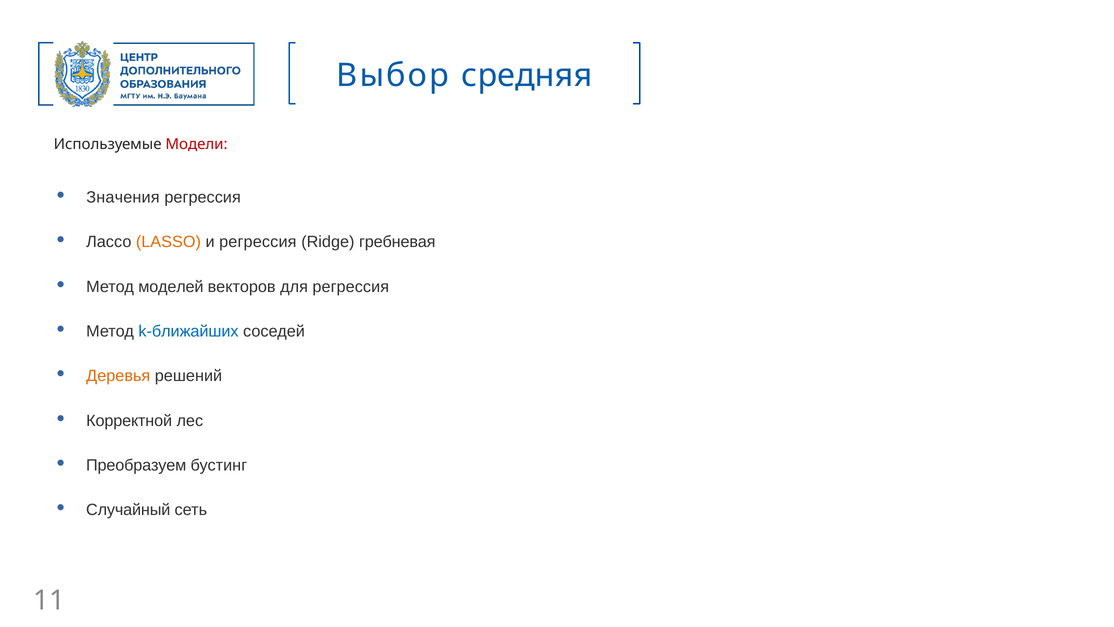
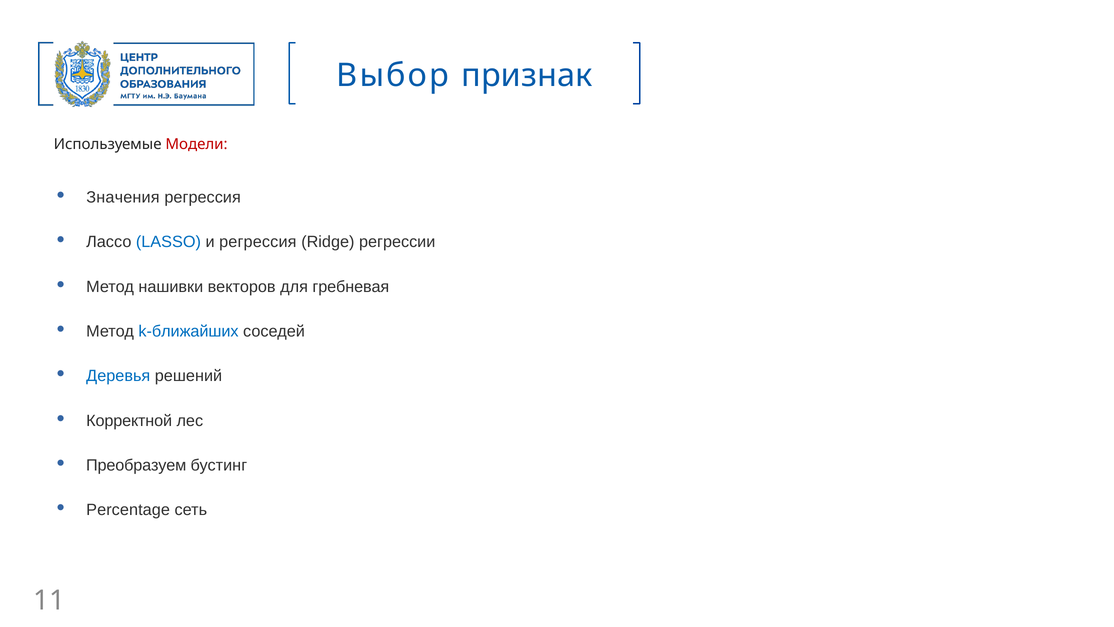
средняя: средняя -> признак (527, 76)
LASSO colour: orange -> blue (168, 242)
гребневая: гребневая -> регрессии (397, 242)
моделей: моделей -> нашивки (171, 287)
для регрессия: регрессия -> гребневая (351, 287)
Деревья colour: orange -> blue (118, 376)
Случайный: Случайный -> Percentage (128, 510)
